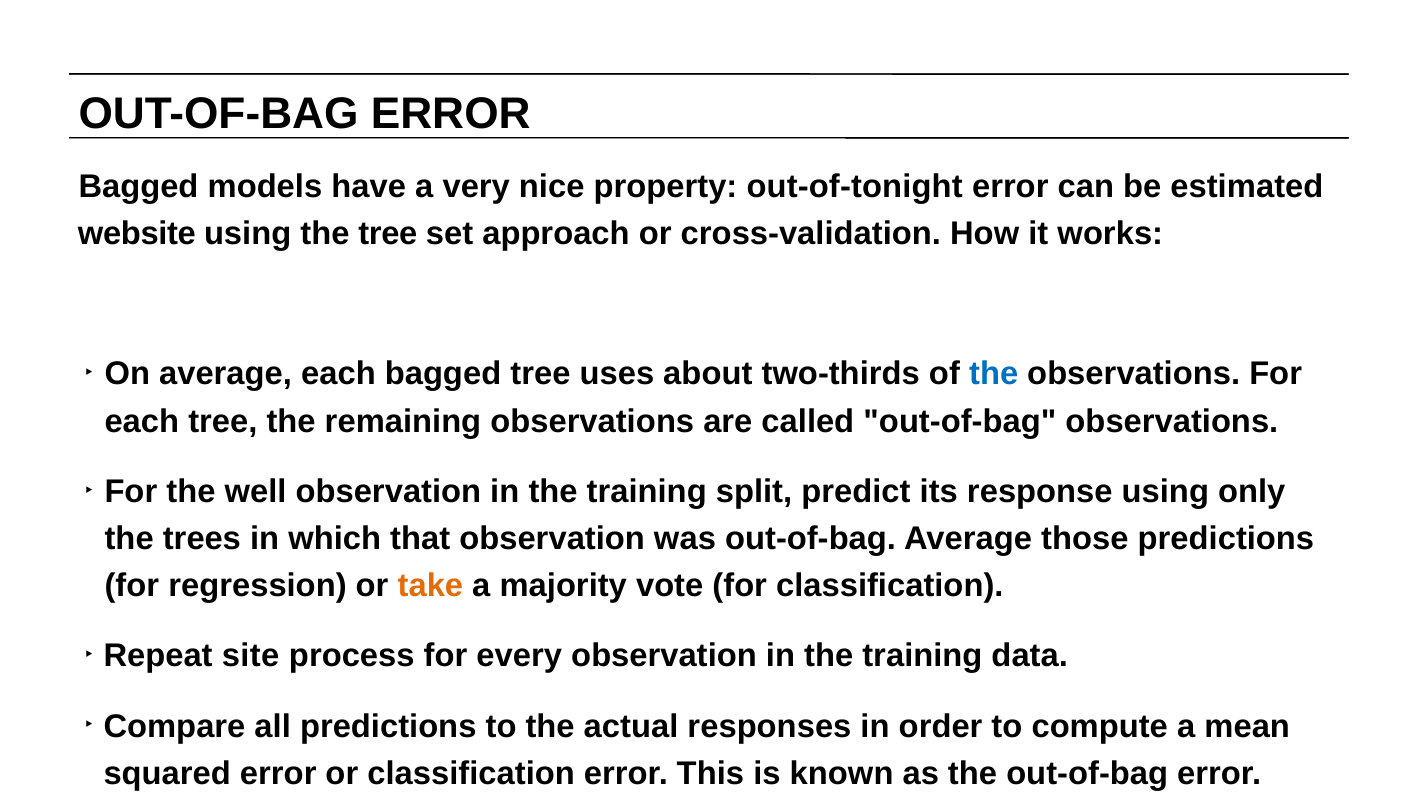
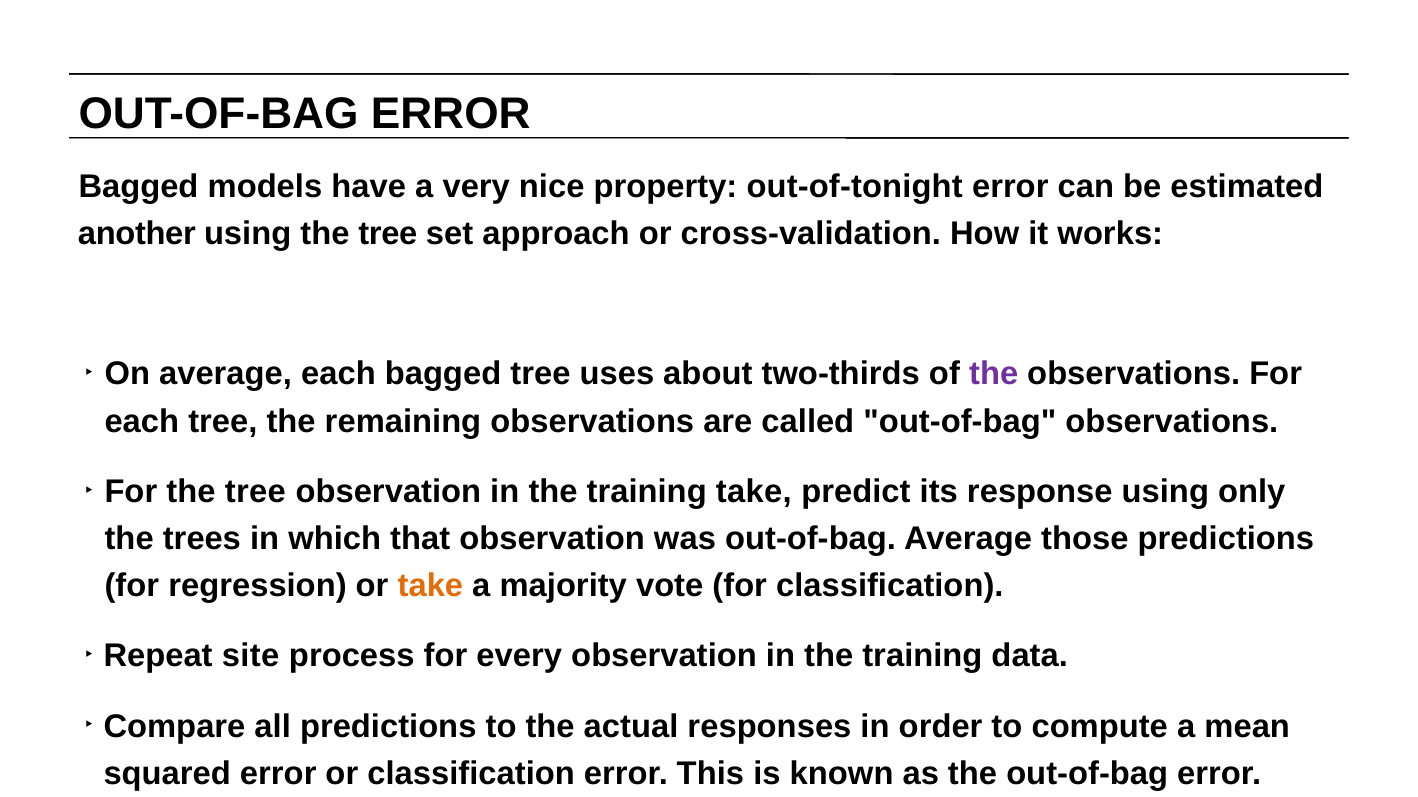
website: website -> another (137, 233)
the colour: blue -> purple (994, 374)
For the well: well -> tree (255, 491)
training split: split -> take (754, 491)
